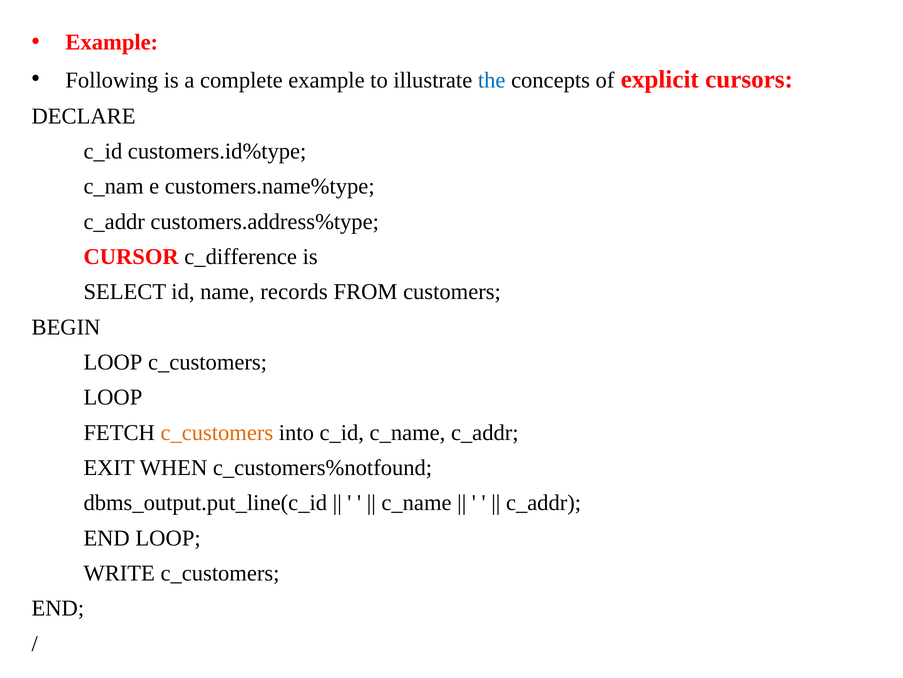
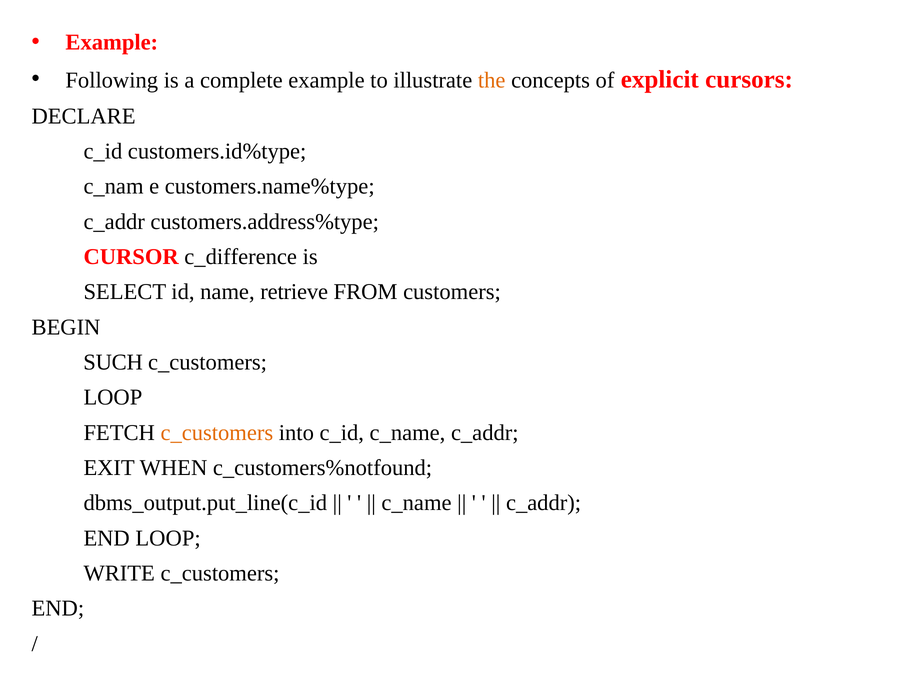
the colour: blue -> orange (492, 80)
records: records -> retrieve (294, 292)
LOOP: LOOP -> SUCH (113, 362)
